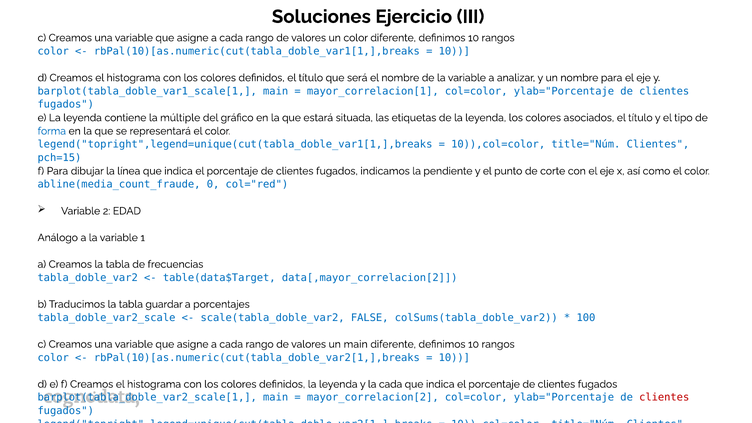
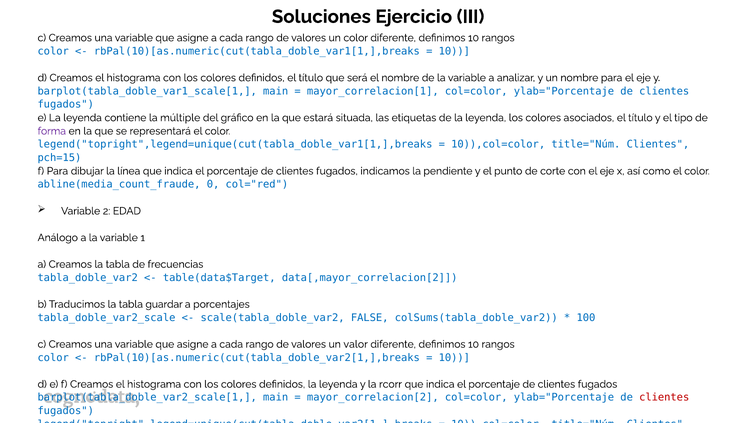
forma colour: blue -> purple (52, 131)
un main: main -> valor (356, 344)
la cada: cada -> rcorr (391, 384)
